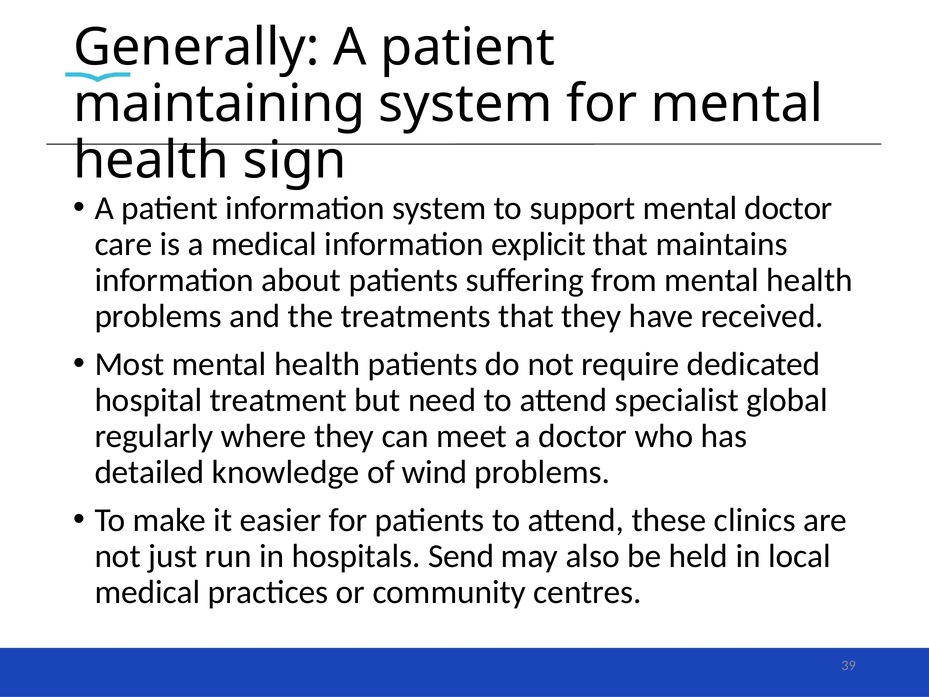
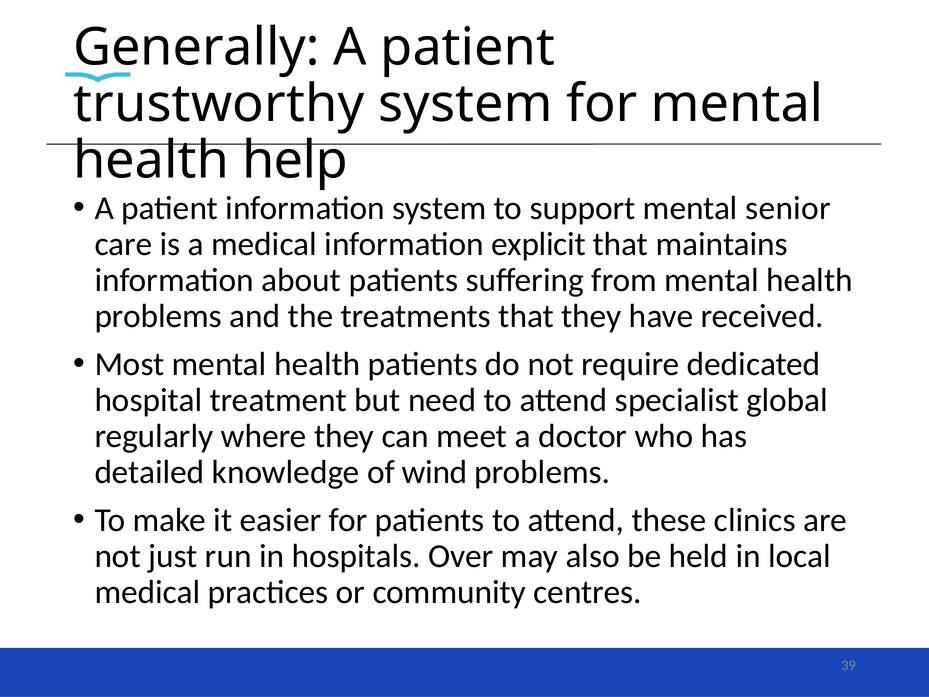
maintaining: maintaining -> trustworthy (219, 104)
sign: sign -> help (295, 161)
mental doctor: doctor -> senior (788, 208)
Send: Send -> Over (461, 556)
